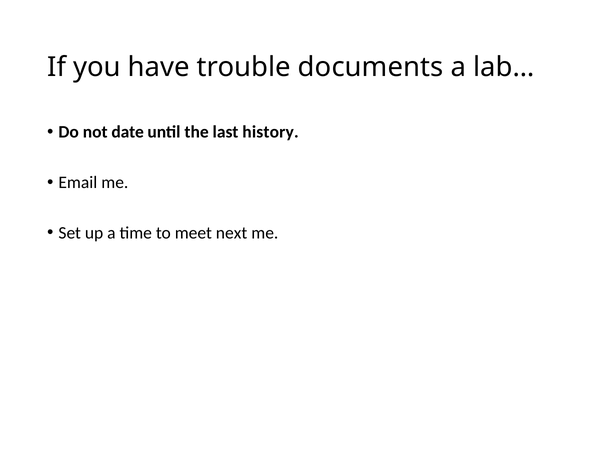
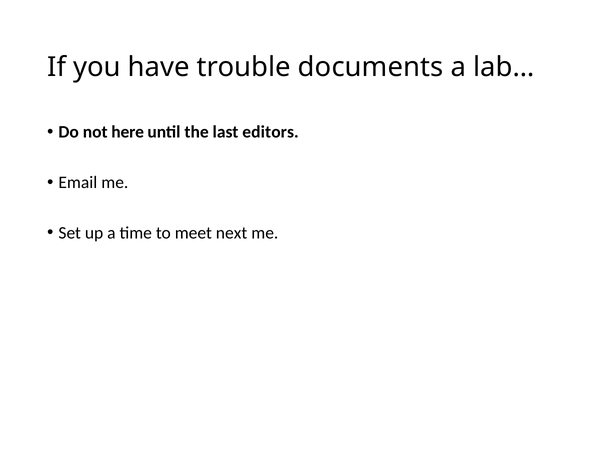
date: date -> here (128, 132)
history: history -> editors (271, 132)
